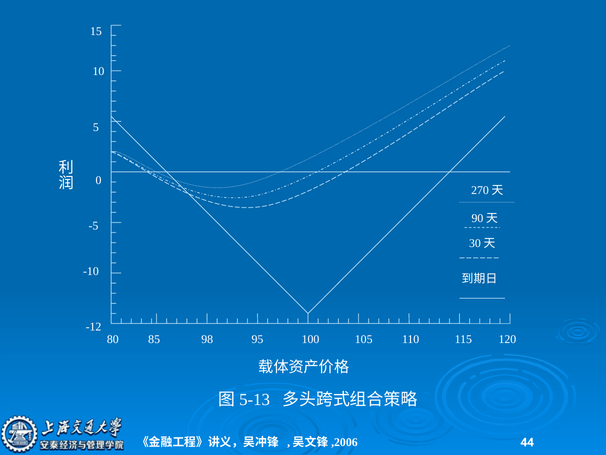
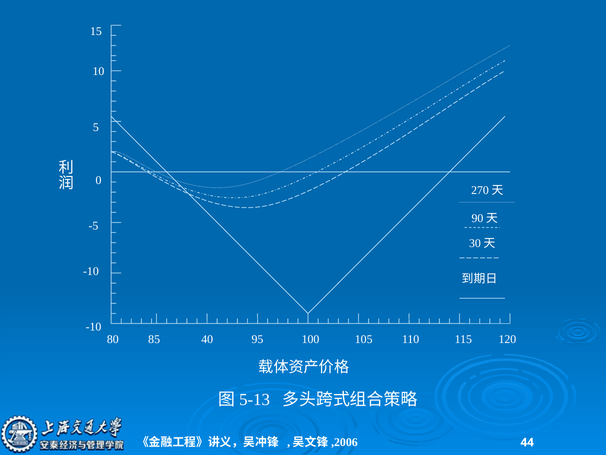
-12: -12 -> -10 (93, 327)
98: 98 -> 40 (207, 339)
